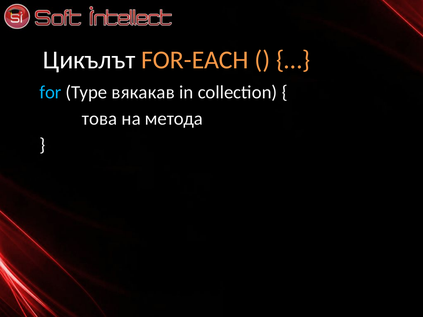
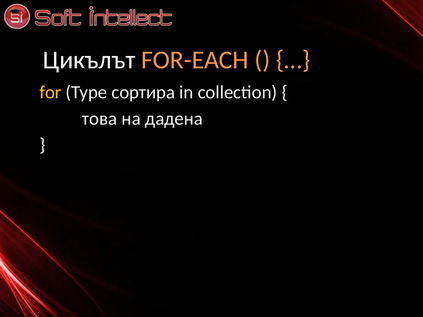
for colour: light blue -> yellow (50, 92)
вякакав: вякакав -> сортира (143, 92)
метода: метода -> дадена (174, 119)
